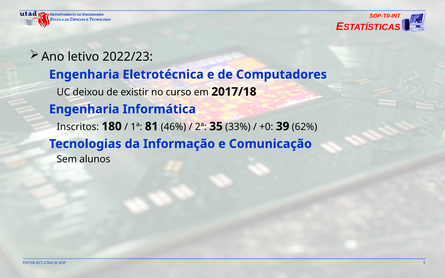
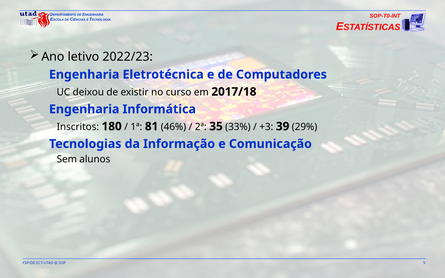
+0: +0 -> +3 (266, 127)
62%: 62% -> 29% (305, 127)
